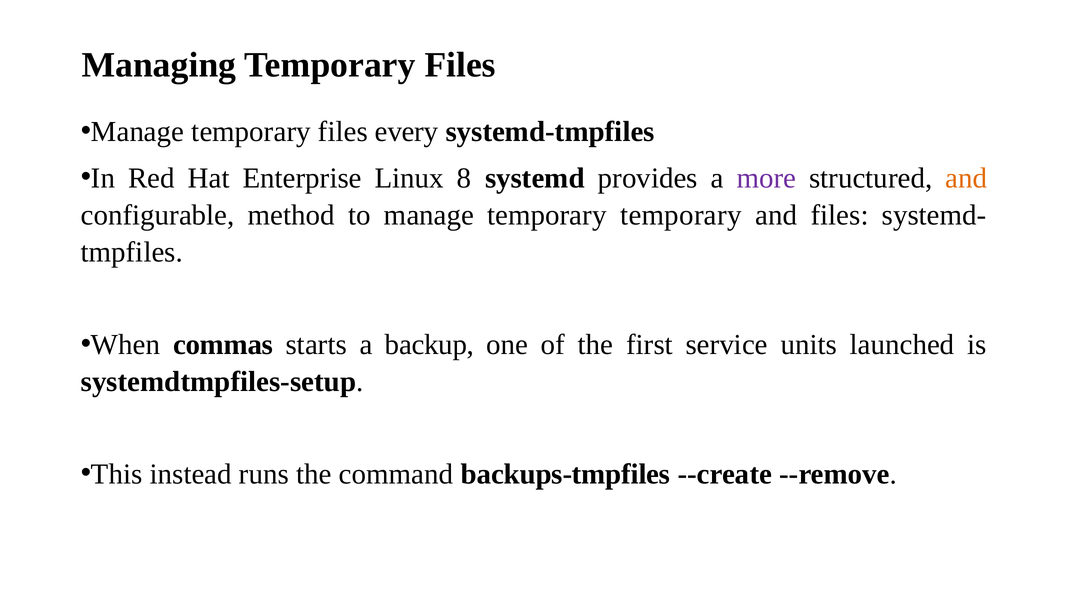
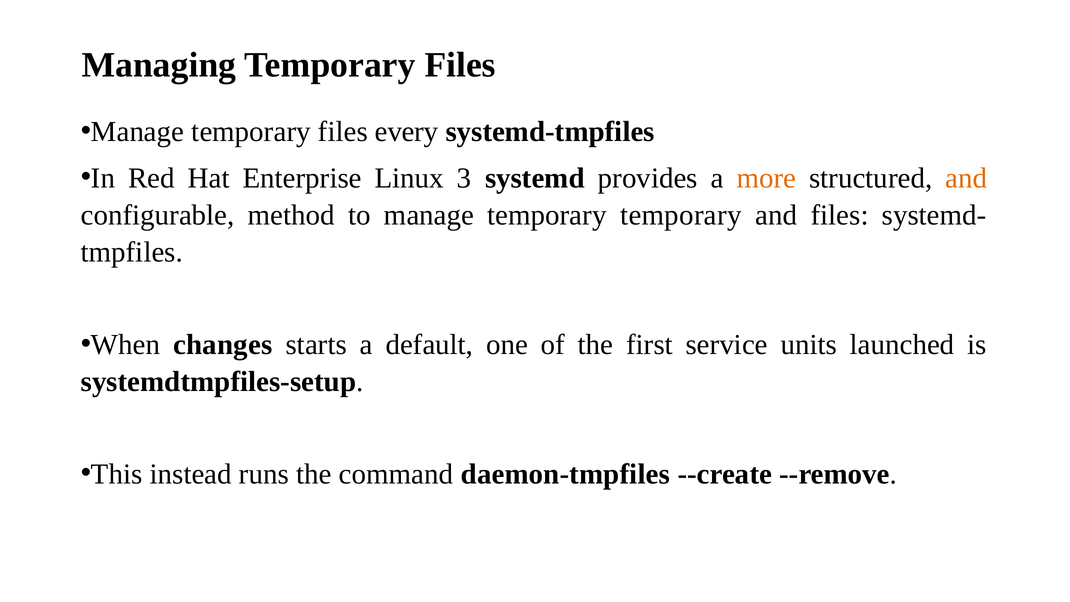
8: 8 -> 3 (464, 178)
more colour: purple -> orange (766, 178)
commas: commas -> changes (223, 344)
backup: backup -> default (429, 344)
backups-tmpfiles: backups-tmpfiles -> daemon-tmpfiles (565, 474)
